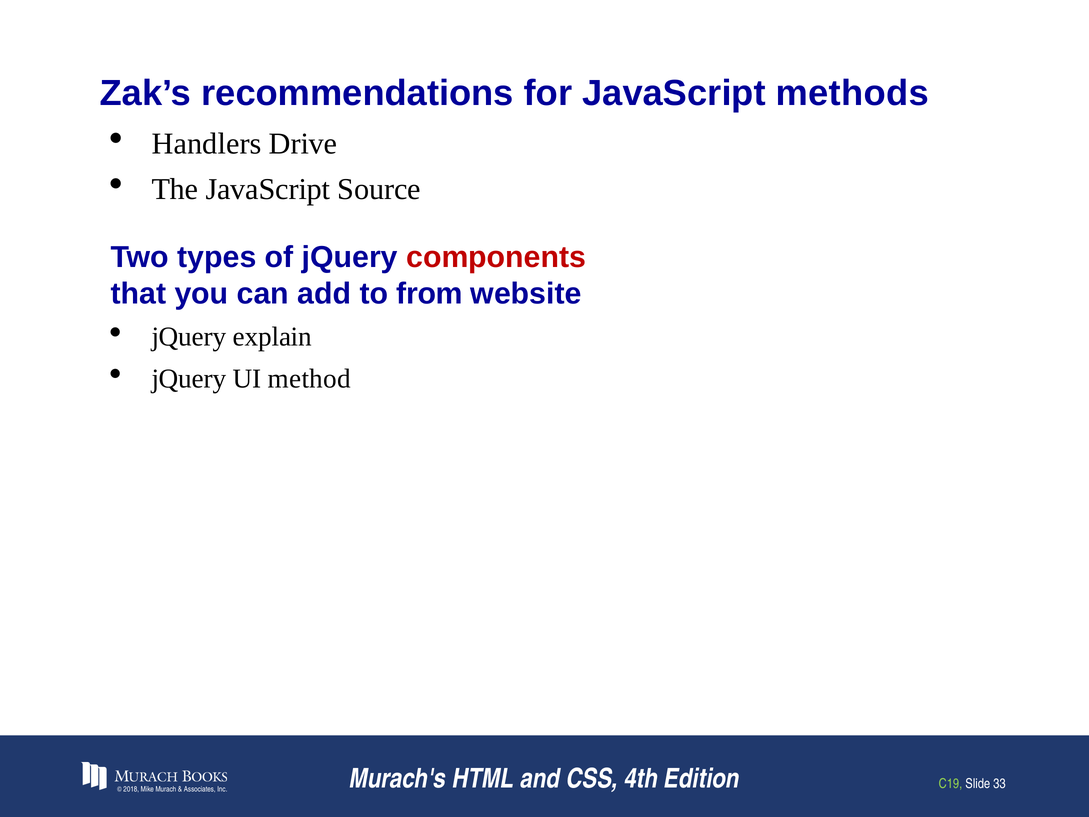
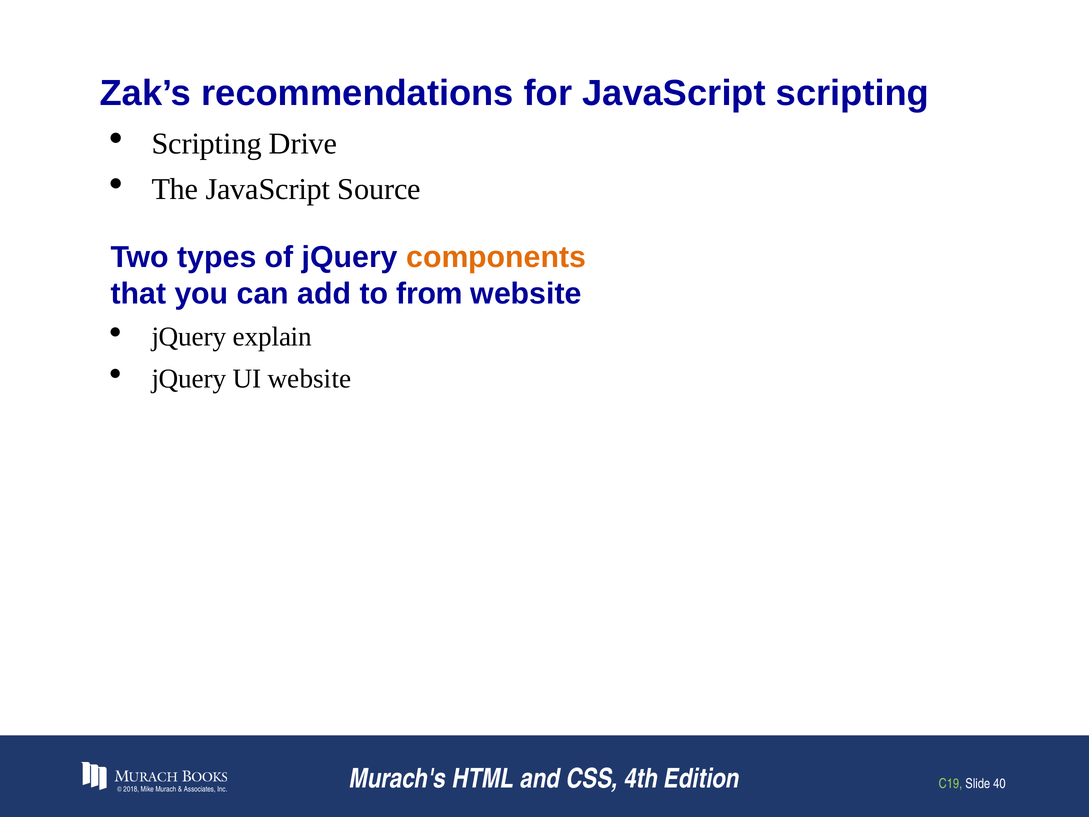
JavaScript methods: methods -> scripting (852, 93)
Handlers: Handlers -> Scripting (207, 144)
components colour: red -> orange (496, 257)
UI method: method -> website (309, 379)
33: 33 -> 40 (999, 784)
